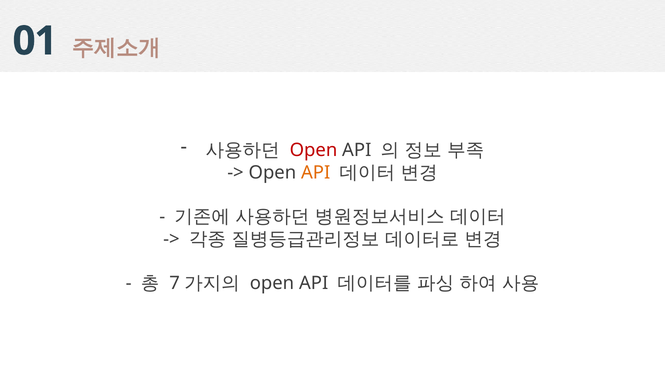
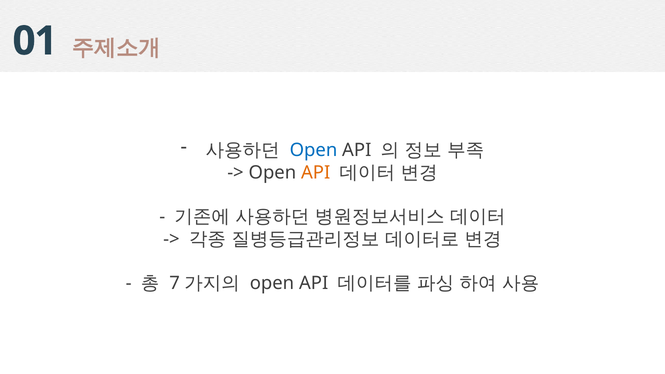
Open colour: red -> blue (314, 150)
